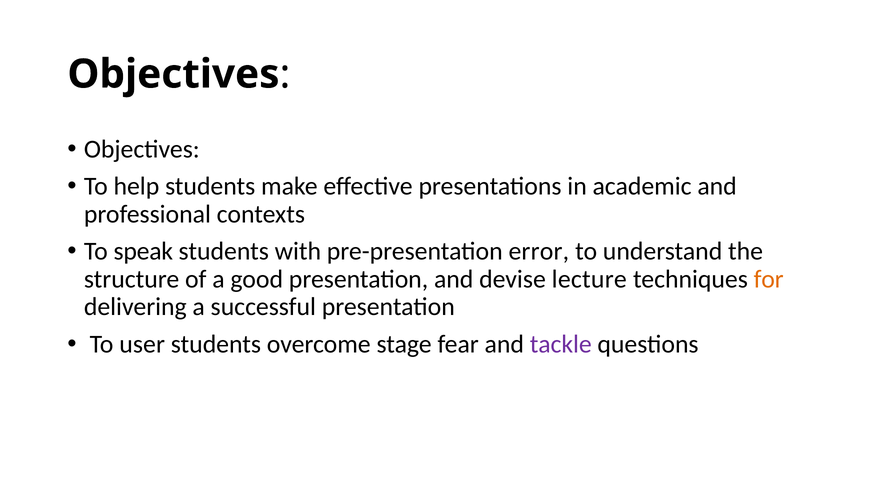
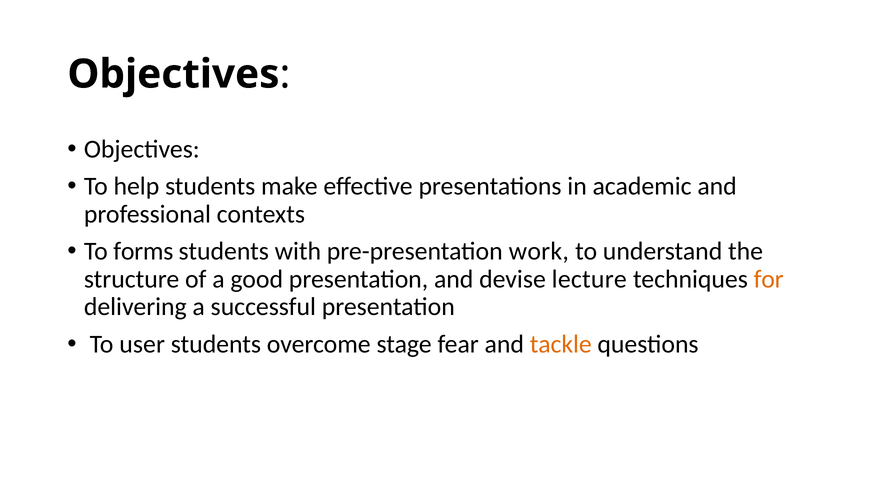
speak: speak -> forms (143, 251)
error: error -> work (539, 251)
tackle colour: purple -> orange (561, 344)
